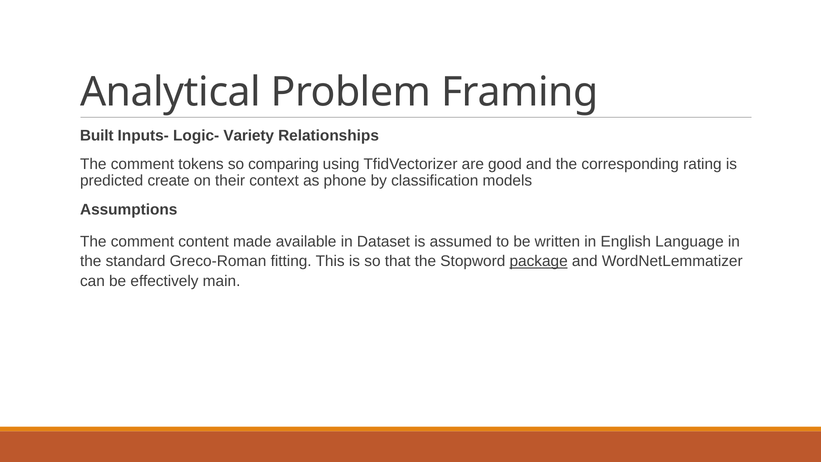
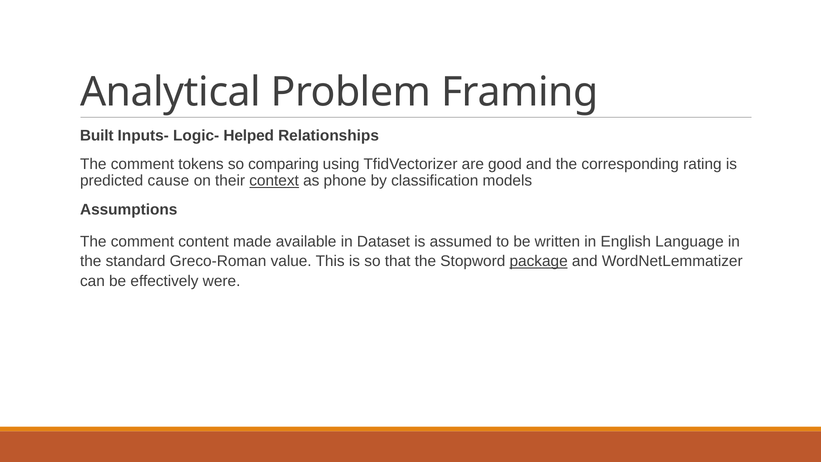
Variety: Variety -> Helped (249, 136)
create: create -> cause (168, 181)
context underline: none -> present (274, 181)
fitting: fitting -> value (291, 261)
main: main -> were (222, 281)
